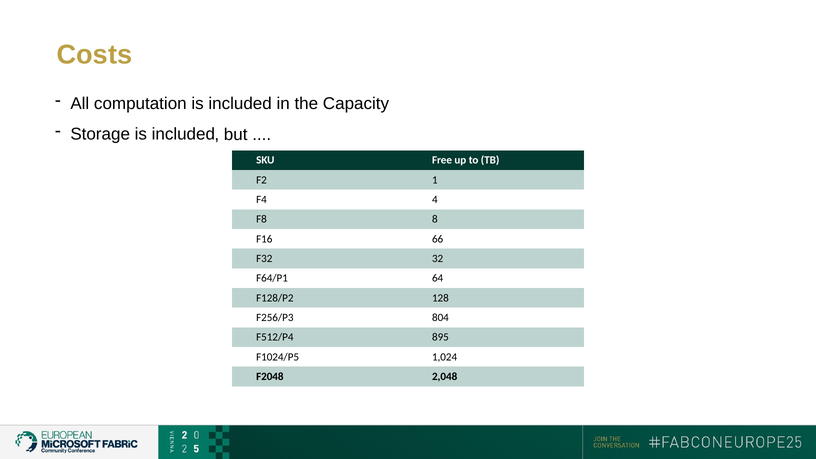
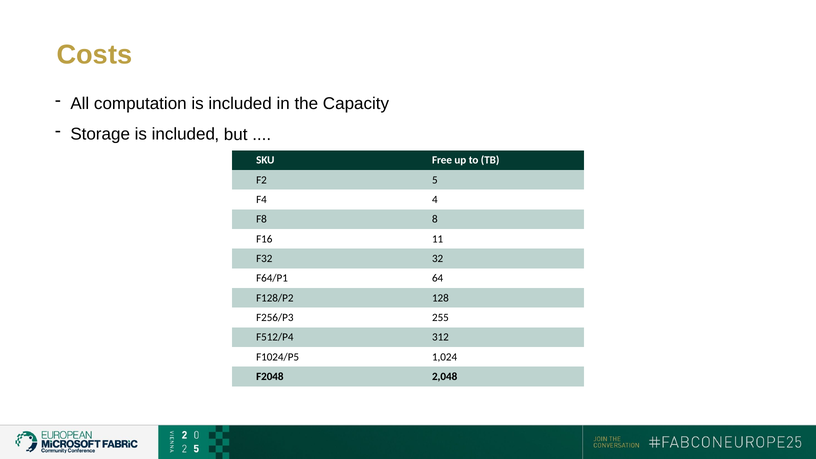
1: 1 -> 5 (435, 180)
66: 66 -> 11 (438, 239)
804: 804 -> 255 (440, 318)
895: 895 -> 312 (440, 337)
